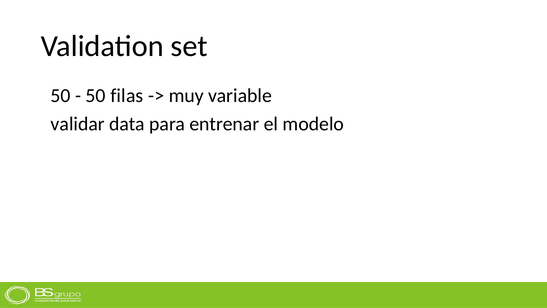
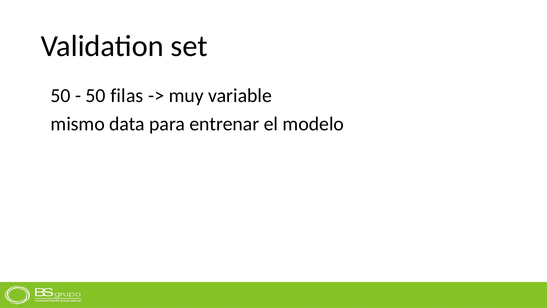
validar: validar -> mismo (78, 124)
